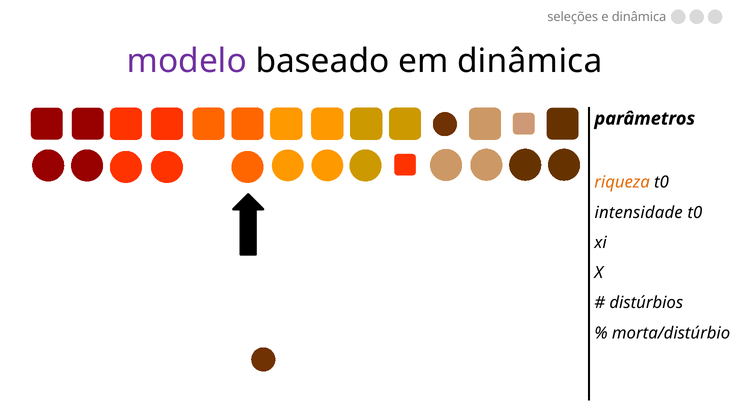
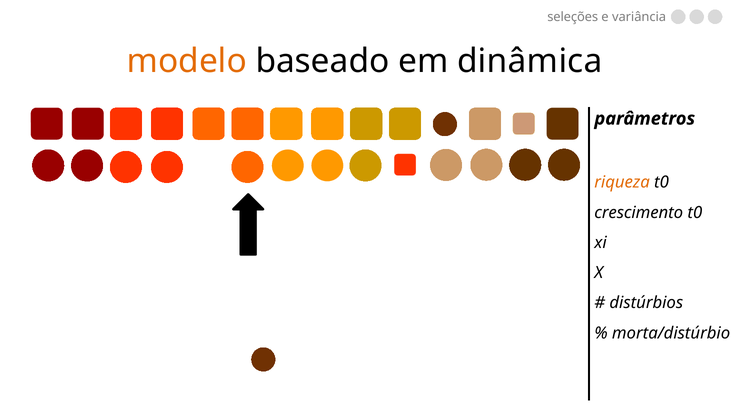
e dinâmica: dinâmica -> variância (639, 17)
modelo colour: purple -> orange (187, 61)
intensidade: intensidade -> crescimento (639, 213)
